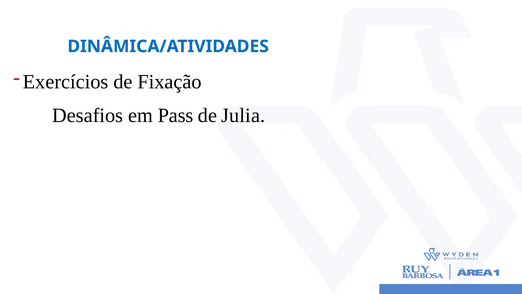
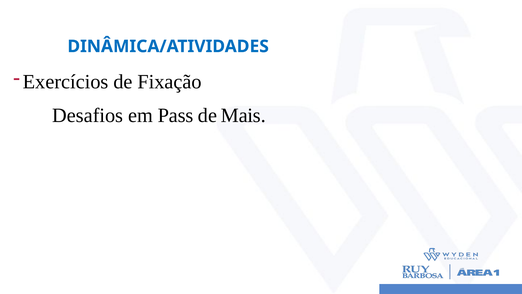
Julia: Julia -> Mais (243, 115)
